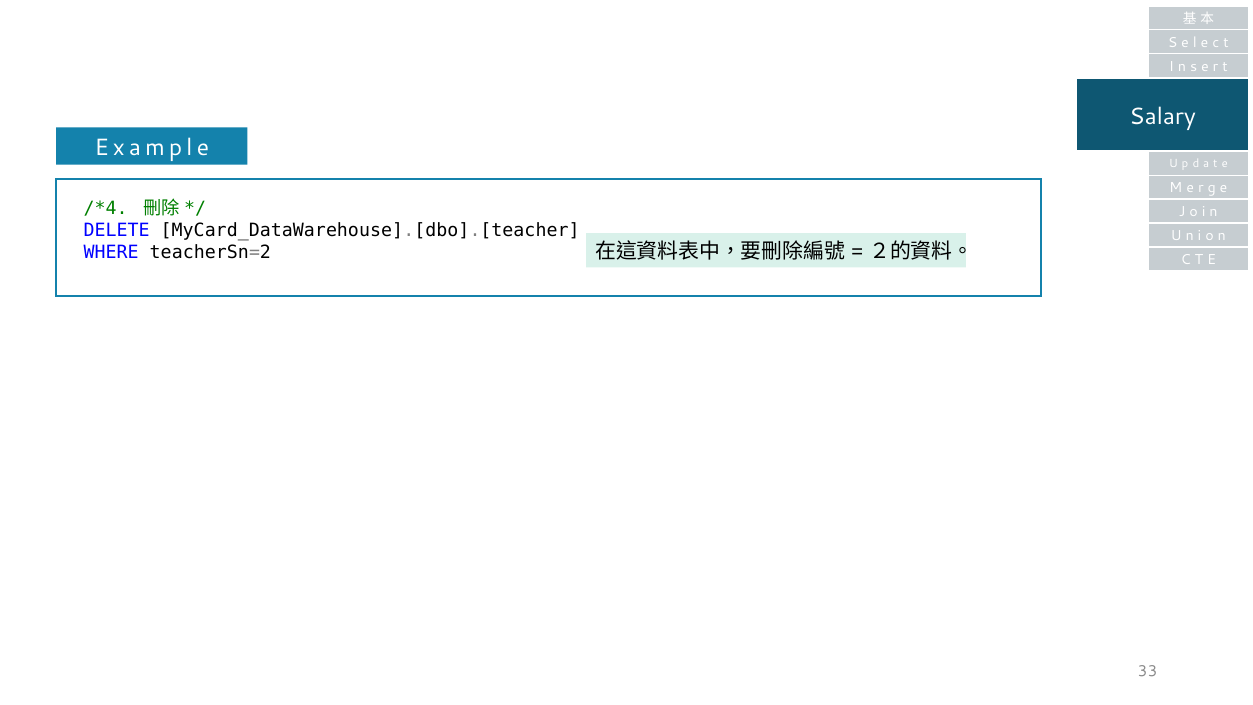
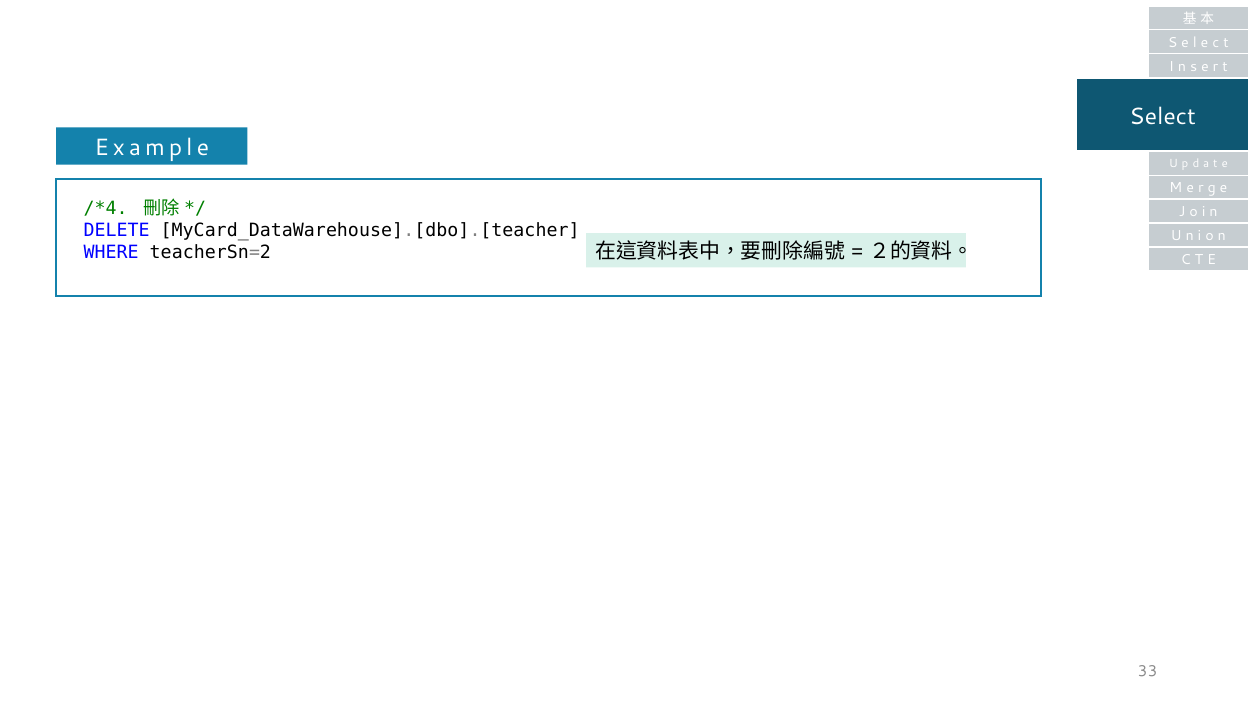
Salary: Salary -> Select (1163, 116)
